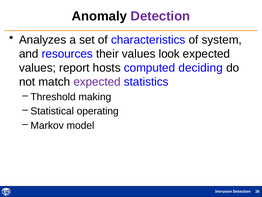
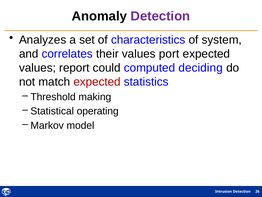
resources: resources -> correlates (67, 54)
look: look -> port (169, 54)
hosts: hosts -> could (107, 68)
expected colour: purple -> red (97, 82)
